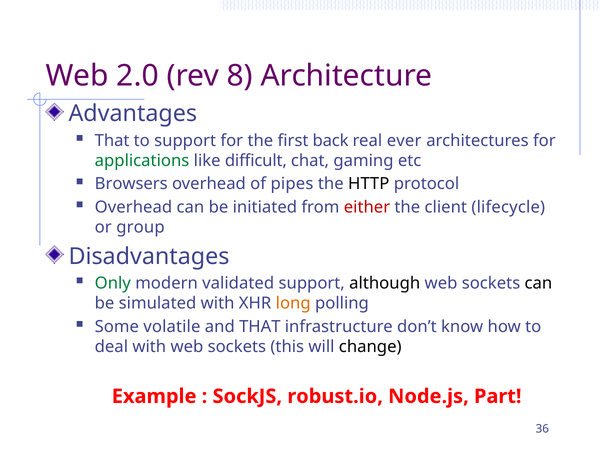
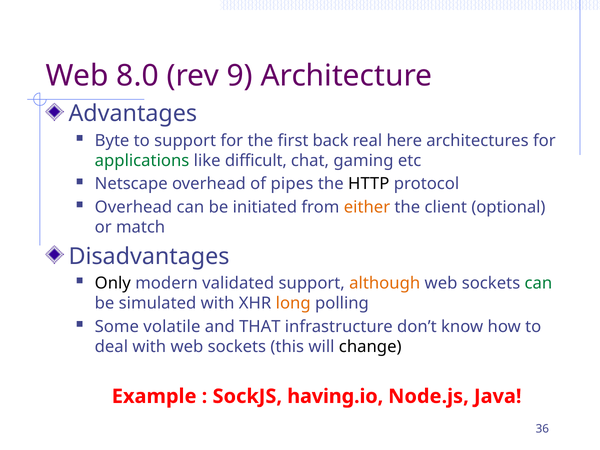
2.0: 2.0 -> 8.0 (138, 76)
8: 8 -> 9 (240, 76)
That: That -> Byte (112, 141)
ever: ever -> here (404, 141)
Browsers: Browsers -> Netscape (131, 184)
either colour: red -> orange (367, 207)
lifecycle: lifecycle -> optional (508, 207)
group: group -> match (141, 227)
Only colour: green -> black (113, 283)
although colour: black -> orange (385, 283)
can colour: black -> green (538, 283)
robust.io: robust.io -> having.io (335, 396)
Part: Part -> Java (498, 396)
